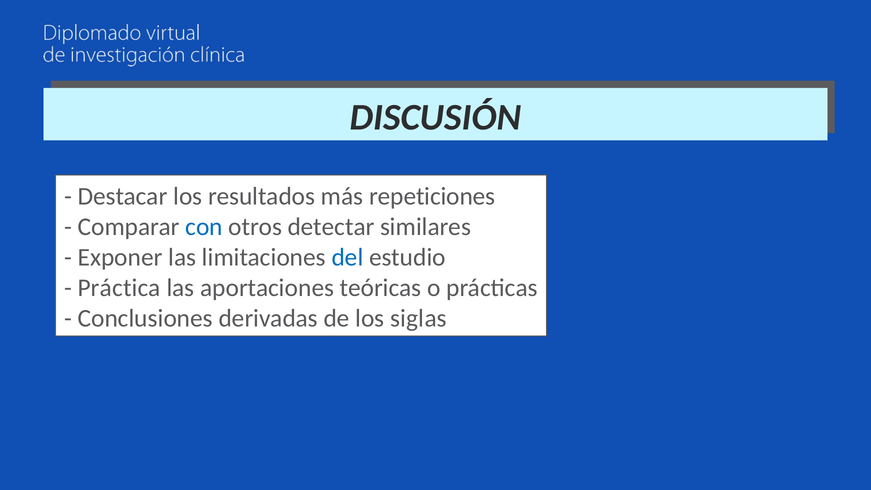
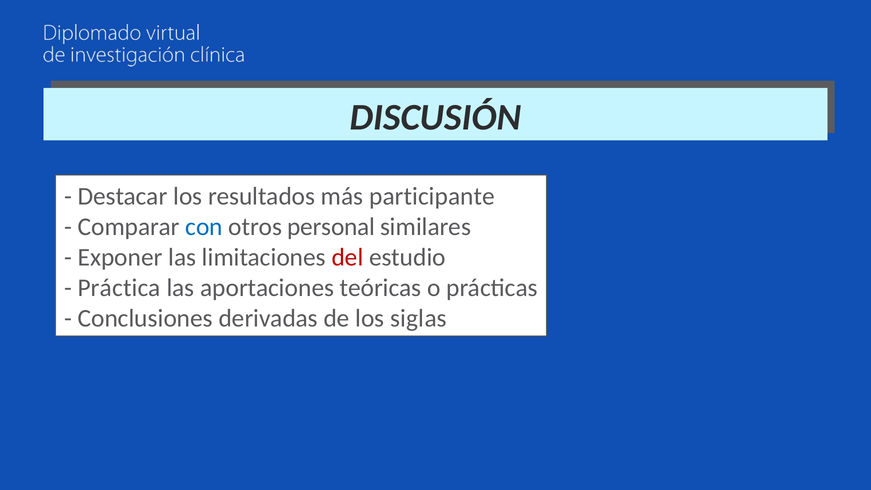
repeticiones: repeticiones -> participante (432, 196)
detectar: detectar -> personal (331, 227)
del colour: blue -> red (347, 257)
